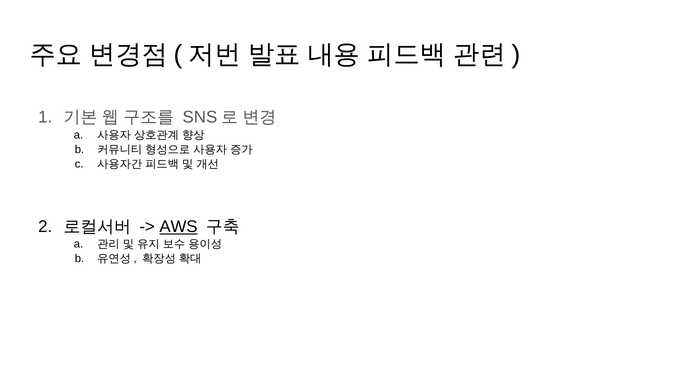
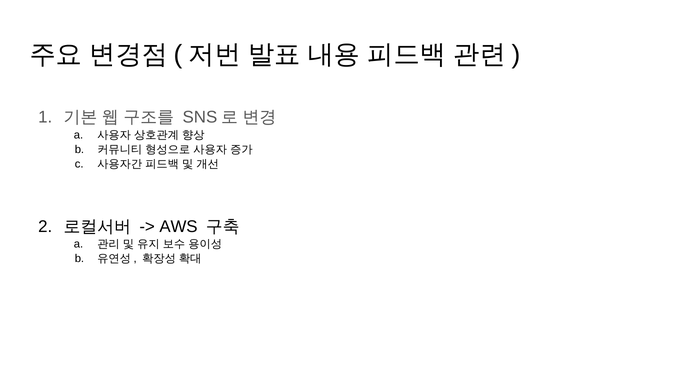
AWS underline: present -> none (178, 227)
